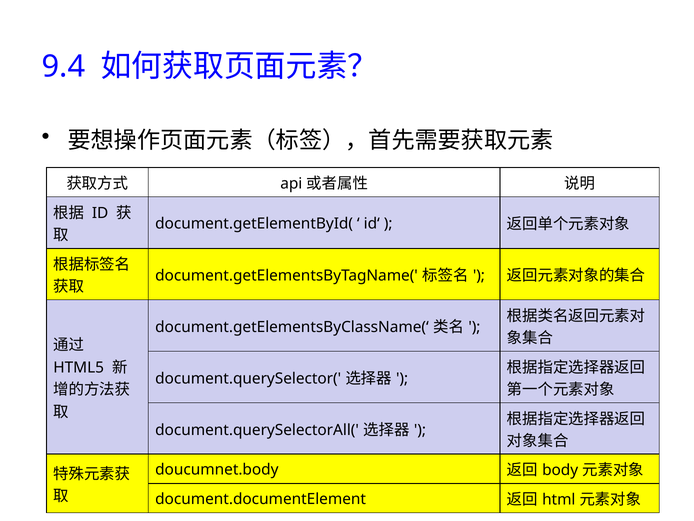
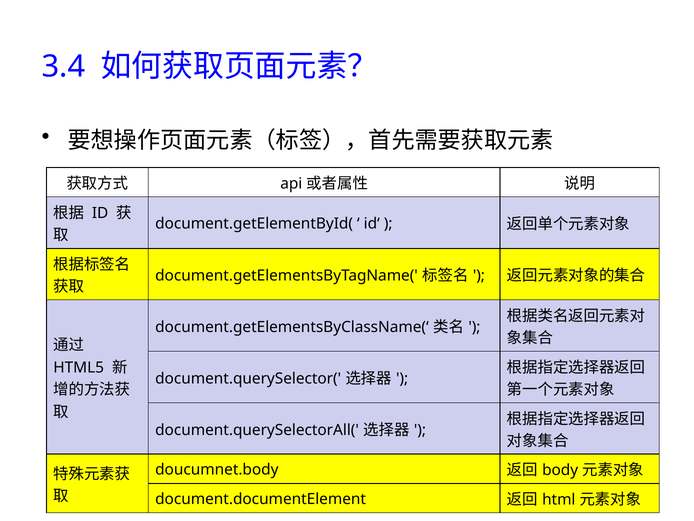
9.4: 9.4 -> 3.4 (63, 66)
